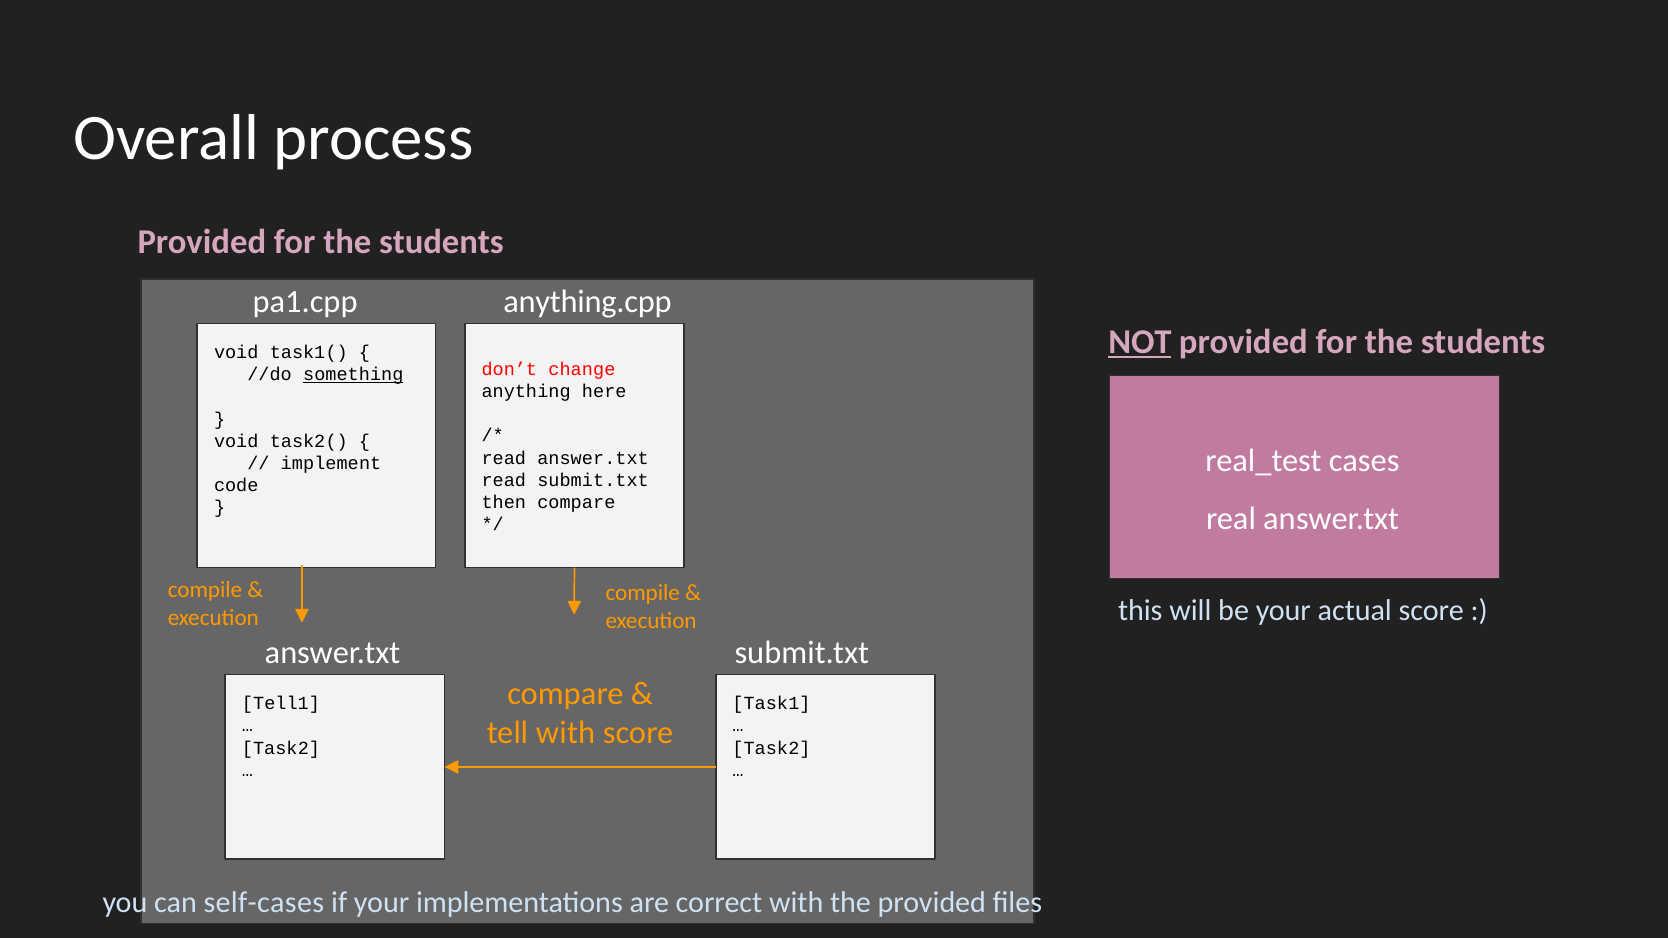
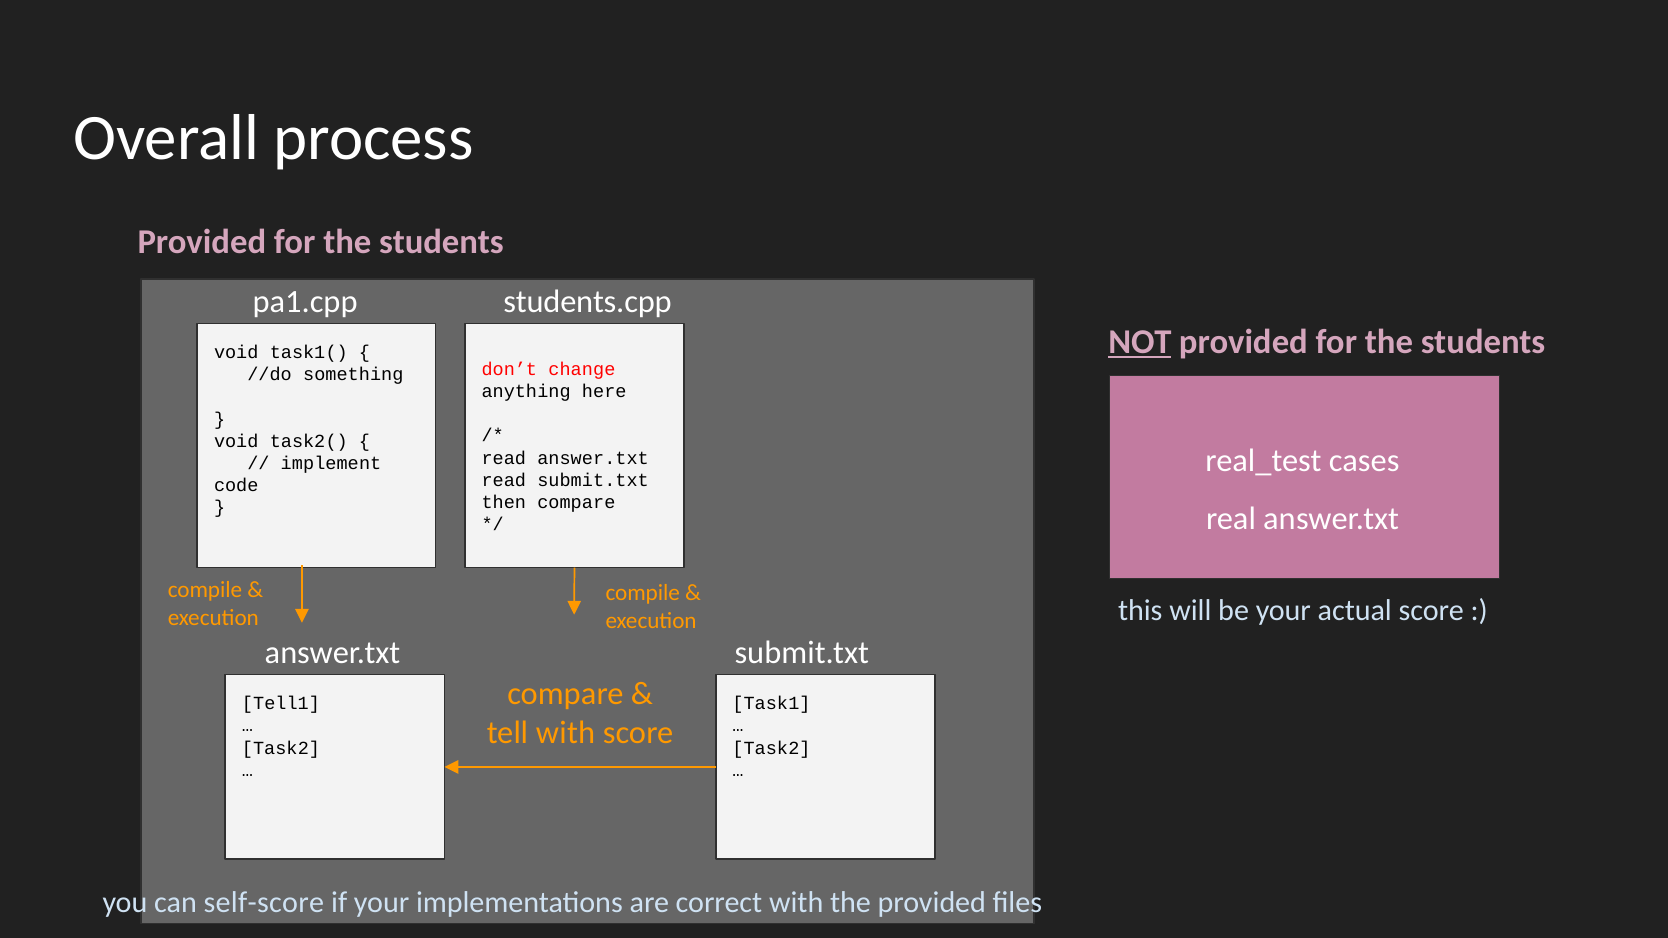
anything.cpp: anything.cpp -> students.cpp (588, 302)
something underline: present -> none (353, 375)
self-cases: self-cases -> self-score (264, 903)
